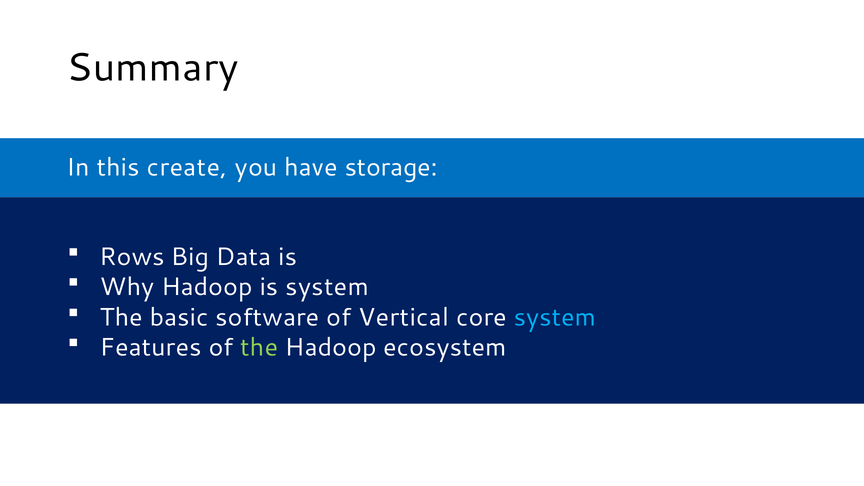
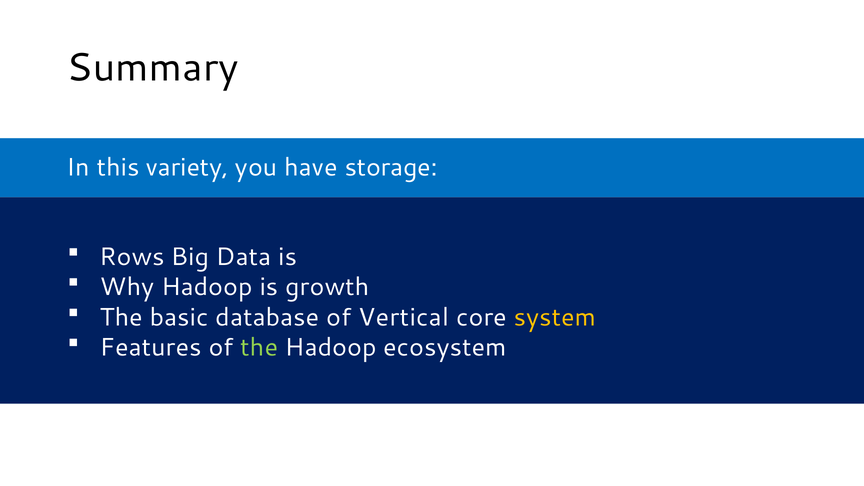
create: create -> variety (187, 168)
is system: system -> growth (327, 287)
software: software -> database (267, 317)
system colour: light blue -> yellow (555, 317)
